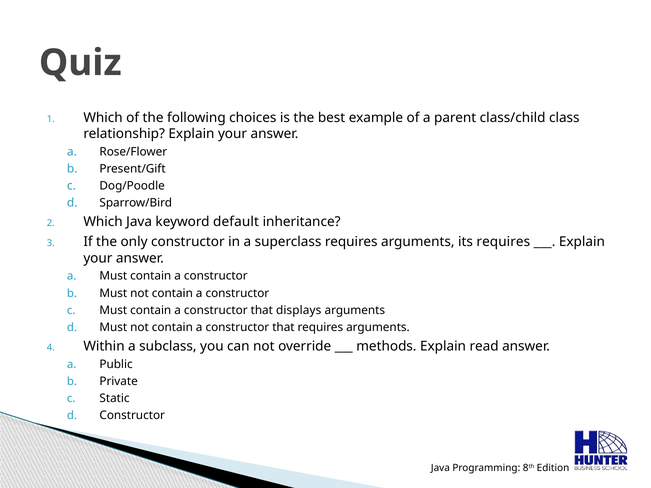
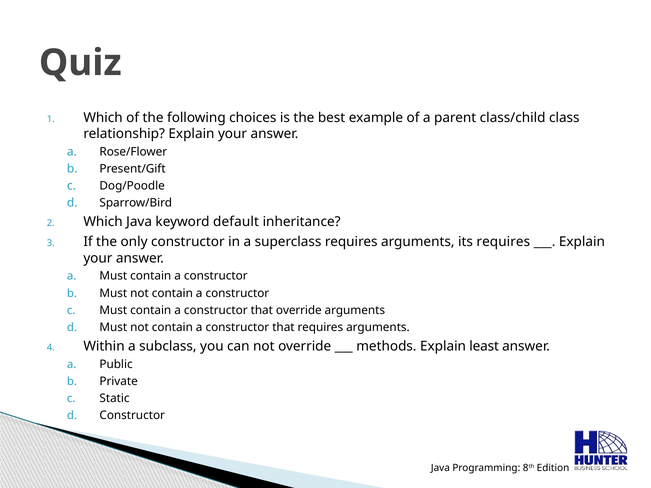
that displays: displays -> override (299, 310)
read: read -> least (484, 346)
